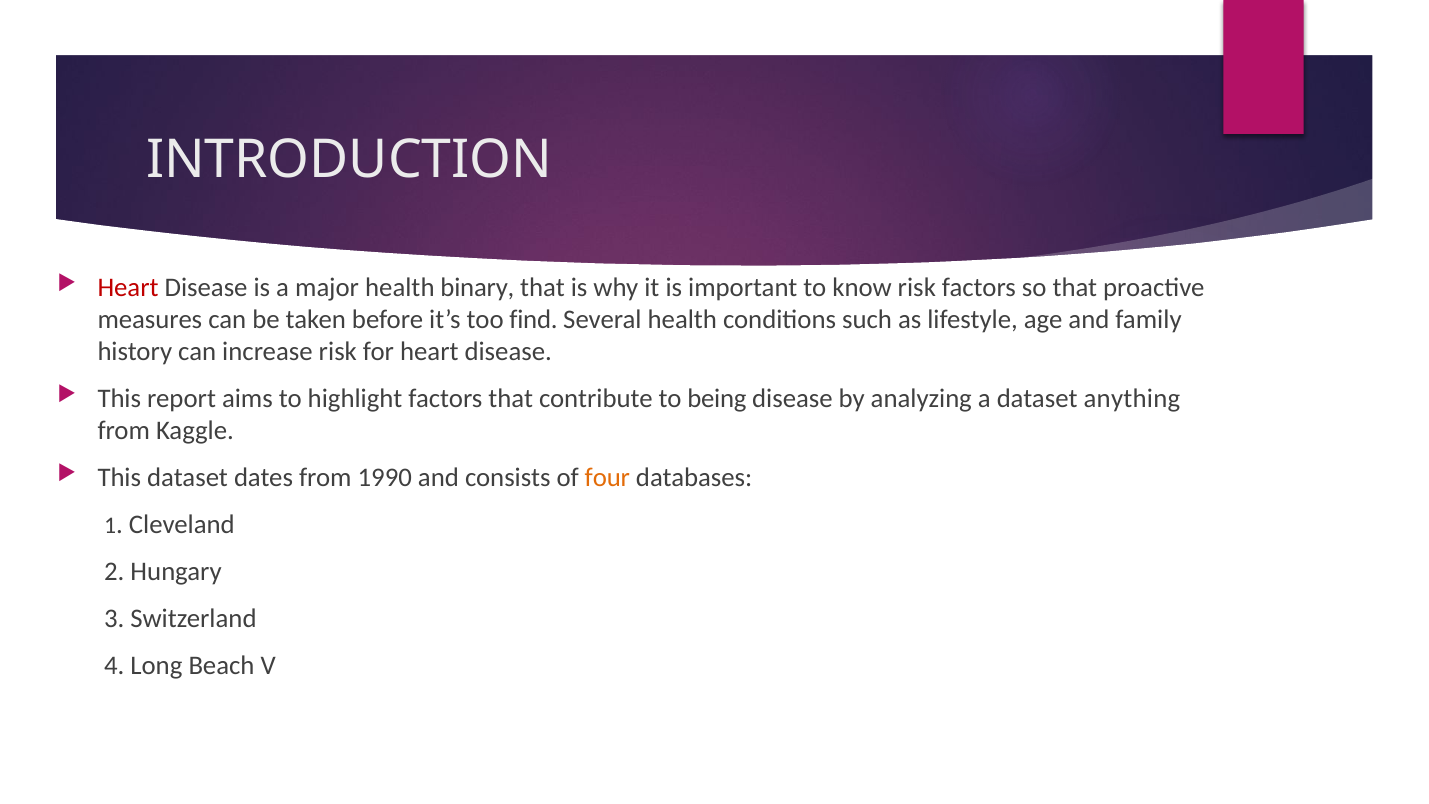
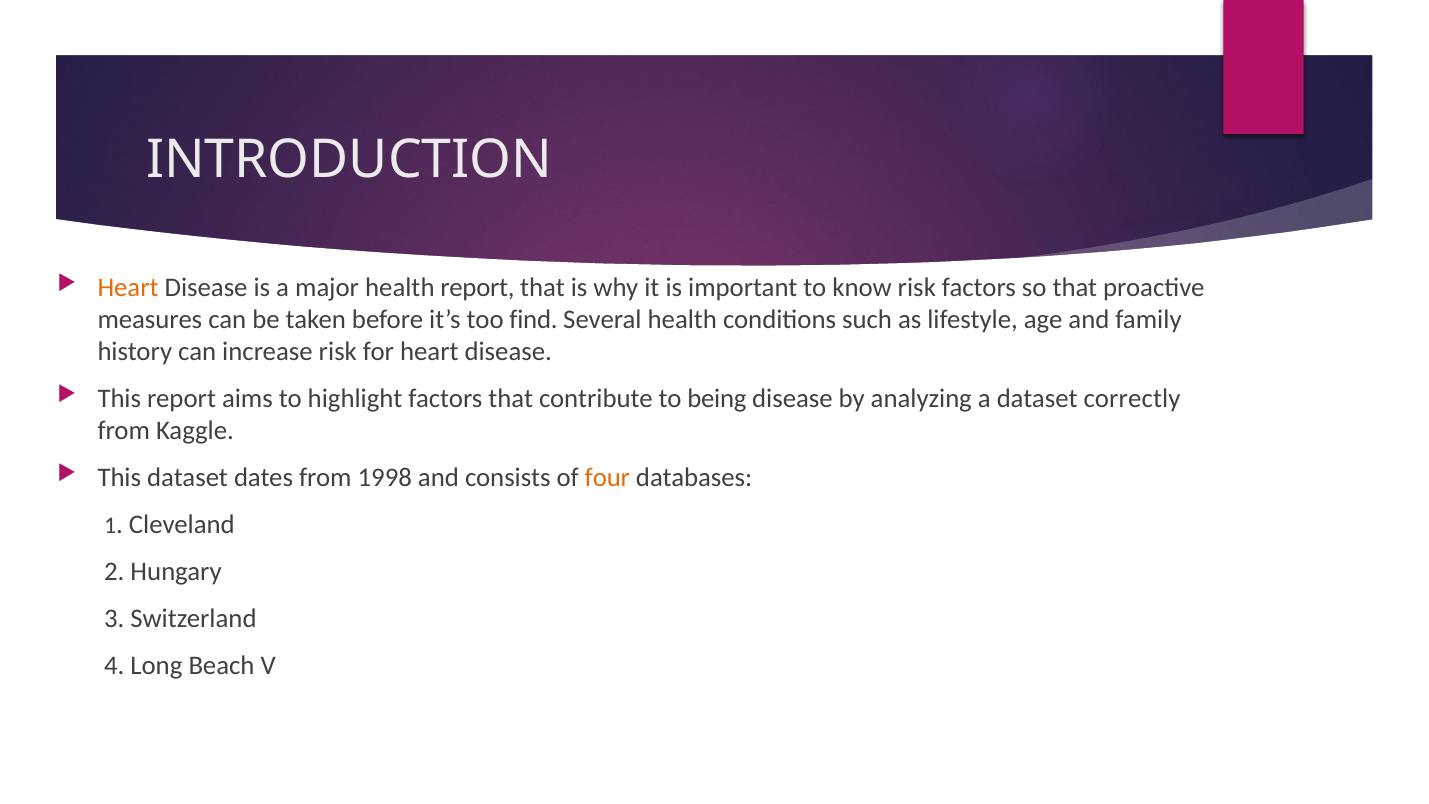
Heart colour: red -> orange (128, 287)
health binary: binary -> report (477, 287)
anything: anything -> correctly (1132, 398)
1990: 1990 -> 1998 (385, 478)
